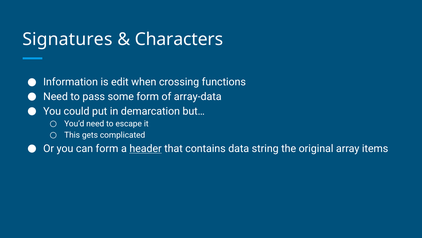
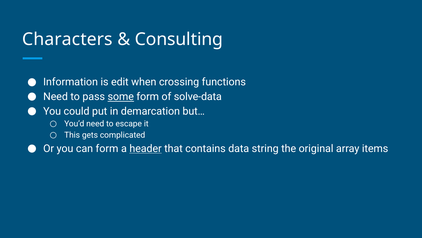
Signatures: Signatures -> Characters (67, 39)
Characters: Characters -> Consulting (179, 39)
some underline: none -> present (121, 96)
array-data: array-data -> solve-data (198, 96)
